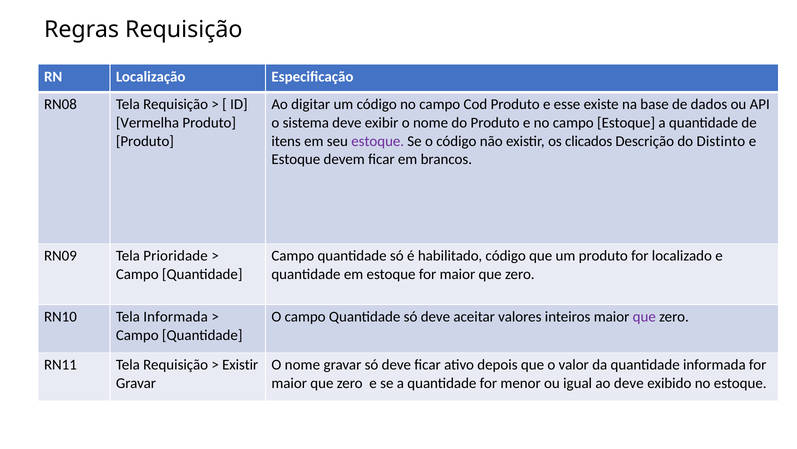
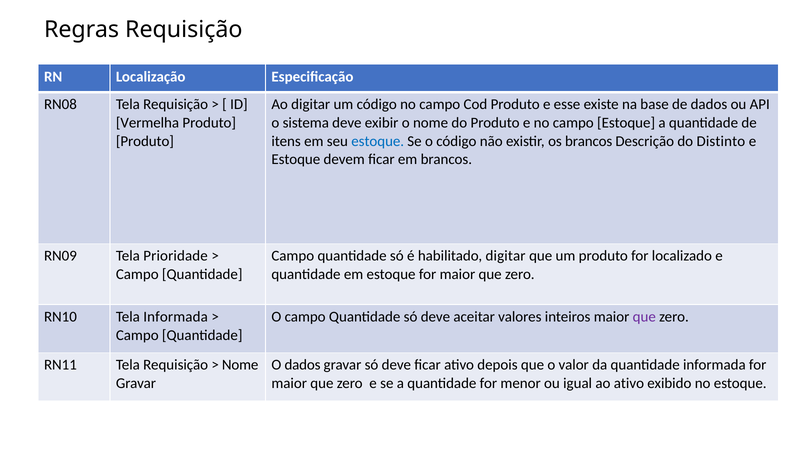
estoque colour: purple -> blue (378, 141)
os clicados: clicados -> brancos (589, 141)
habilitado código: código -> digitar (506, 256)
Existir: Existir -> Nome (240, 364)
nome: nome -> dados (303, 364)
ao deve: deve -> ativo (629, 383)
